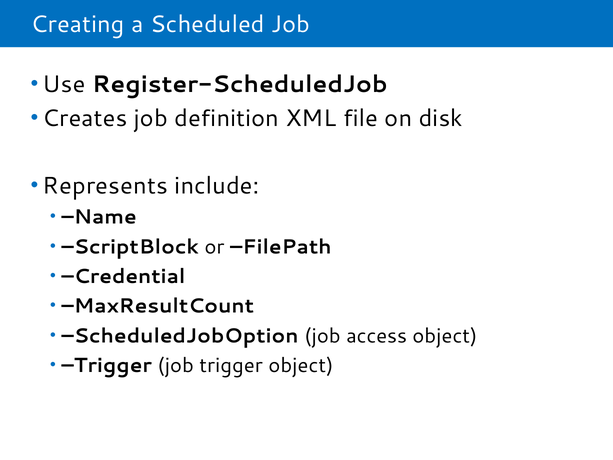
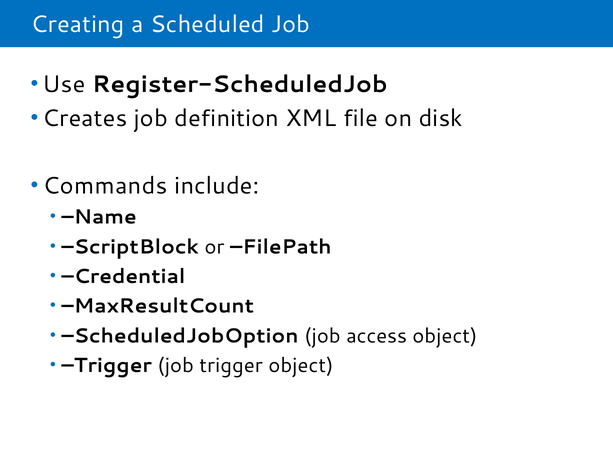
Represents: Represents -> Commands (105, 186)
